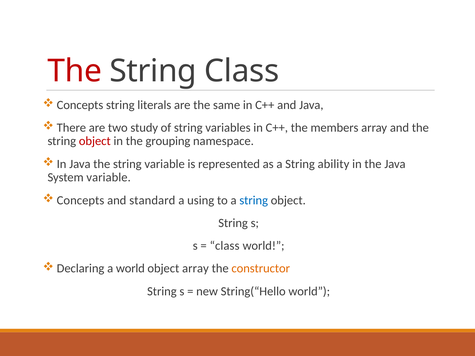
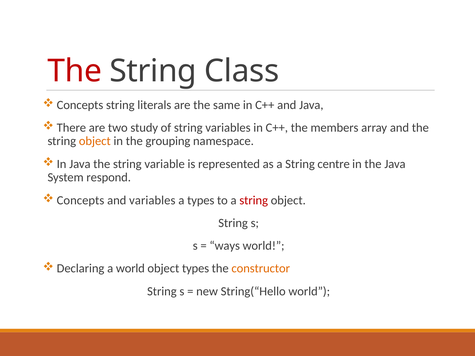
object colour: red -> orange (95, 141)
ability: ability -> centre (334, 164)
System variable: variable -> respond (109, 178)
and standard: standard -> variables (152, 200)
a using: using -> types (201, 200)
string colour: blue -> red (254, 200)
class: class -> ways (225, 246)
object array: array -> types (196, 269)
